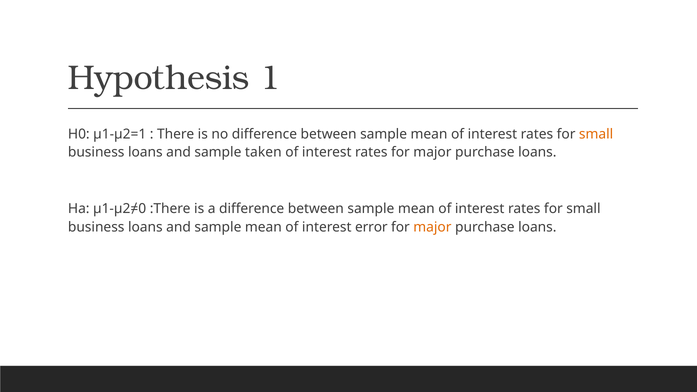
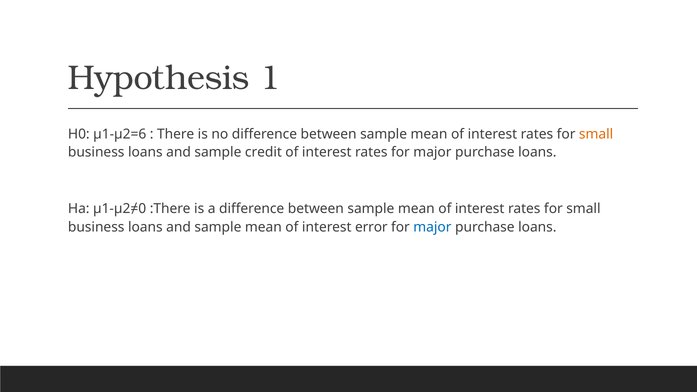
µ1-µ2=1: µ1-µ2=1 -> µ1-µ2=6 (120, 134)
taken: taken -> credit (263, 152)
major colour: orange -> blue (432, 227)
